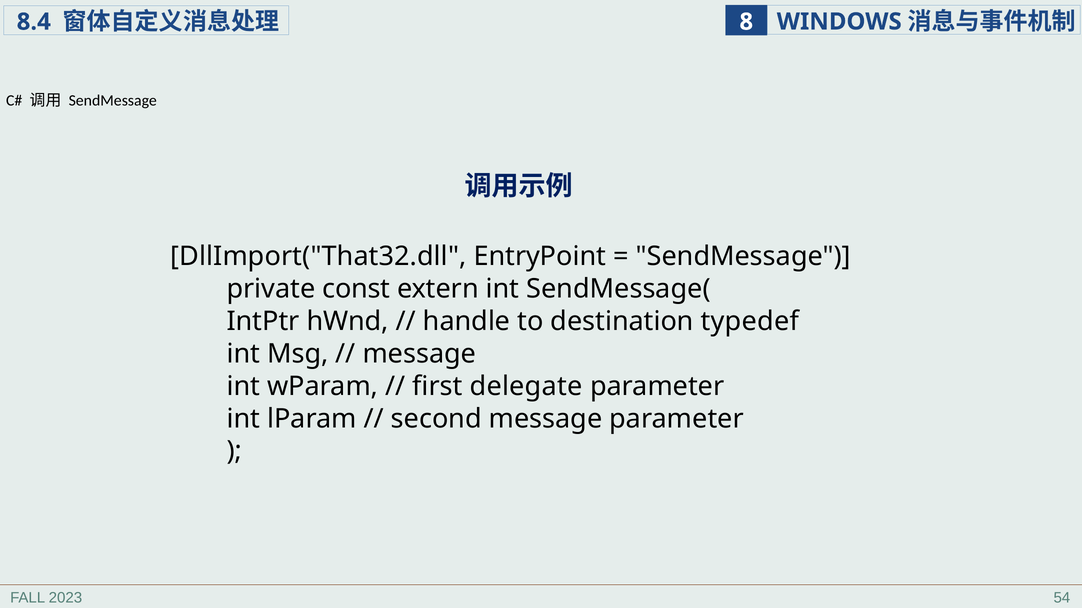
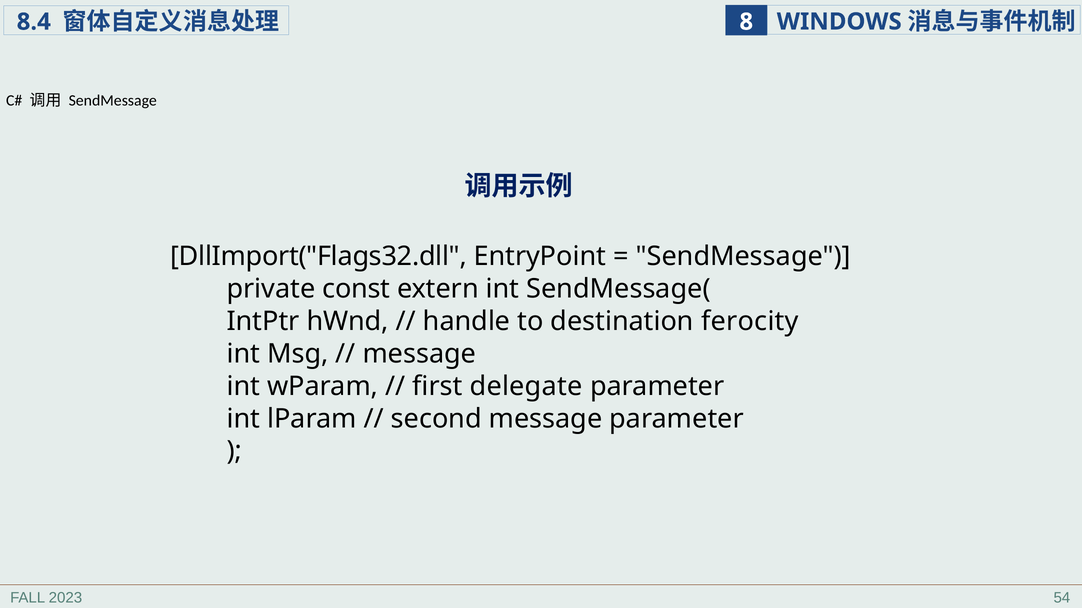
DllImport("That32.dll: DllImport("That32.dll -> DllImport("Flags32.dll (319, 257)
typedef: typedef -> ferocity (750, 322)
